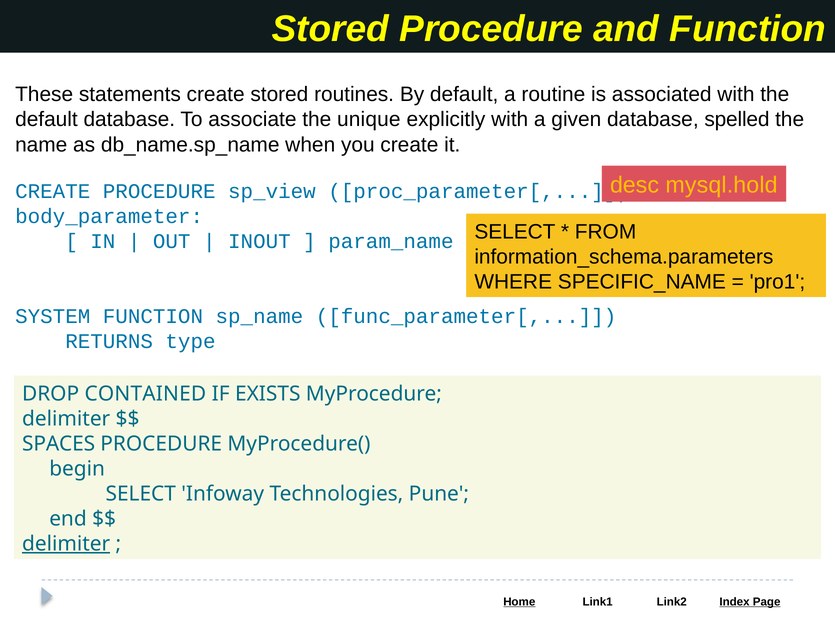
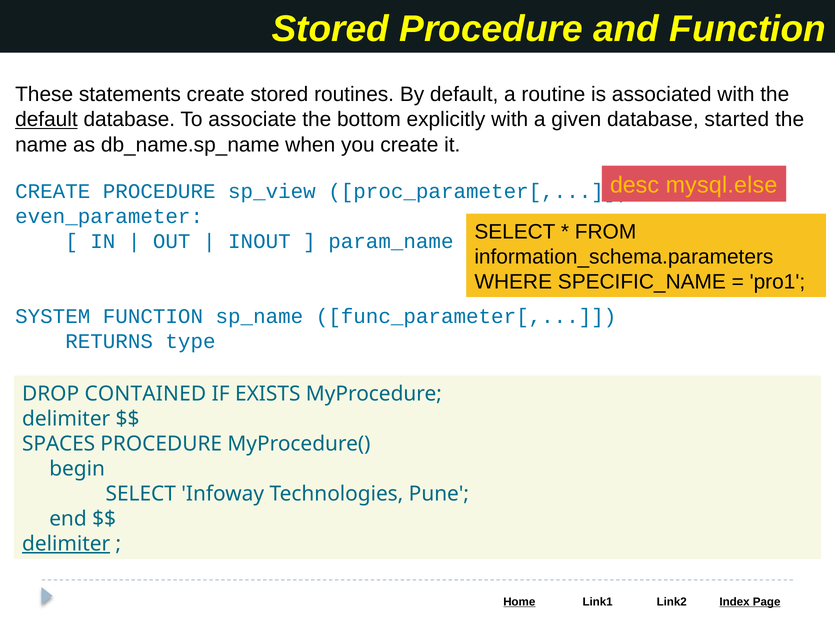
default underline: none -> present (46, 120)
unique: unique -> bottom (369, 120)
spelled: spelled -> started (737, 120)
mysql.hold: mysql.hold -> mysql.else (721, 185)
body_parameter: body_parameter -> even_parameter (109, 216)
